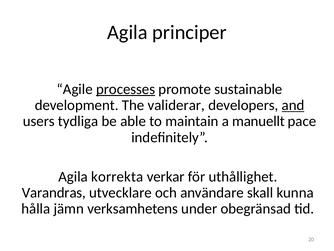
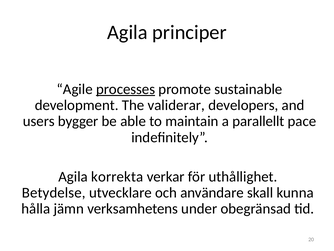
and underline: present -> none (293, 105)
tydliga: tydliga -> bygger (78, 121)
manuellt: manuellt -> parallellt (258, 121)
Varandras: Varandras -> Betydelse (54, 192)
